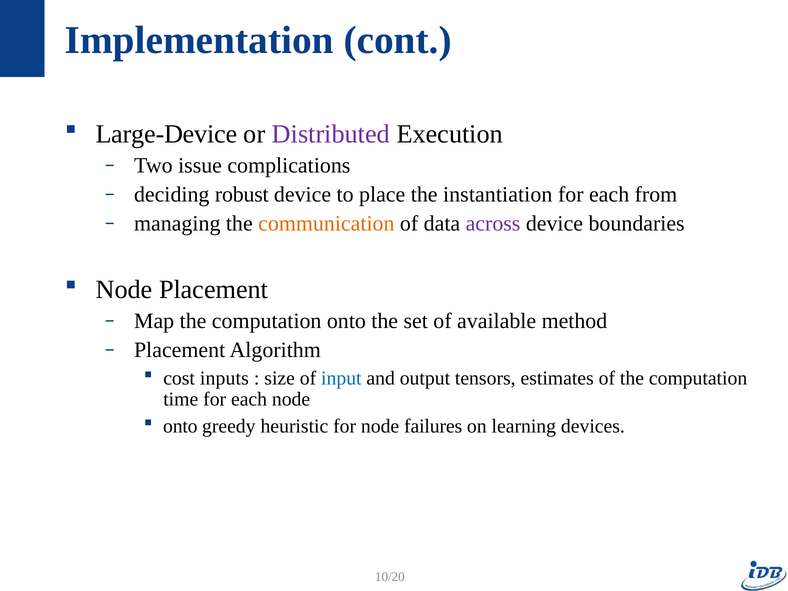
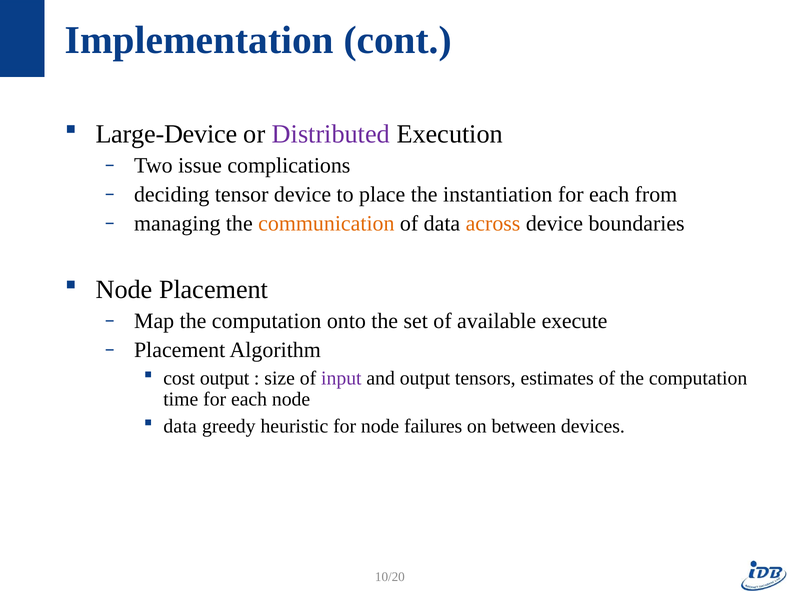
robust: robust -> tensor (242, 194)
across colour: purple -> orange (493, 224)
method: method -> execute (575, 321)
cost inputs: inputs -> output (225, 378)
input colour: blue -> purple (341, 378)
onto: onto -> data (180, 426)
learning: learning -> between (524, 426)
